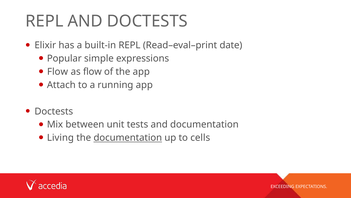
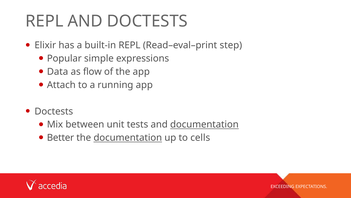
date: date -> step (231, 45)
Flow: Flow -> Data (58, 72)
documentation underline: none -> present (204, 124)
Living: Living -> Better (60, 137)
